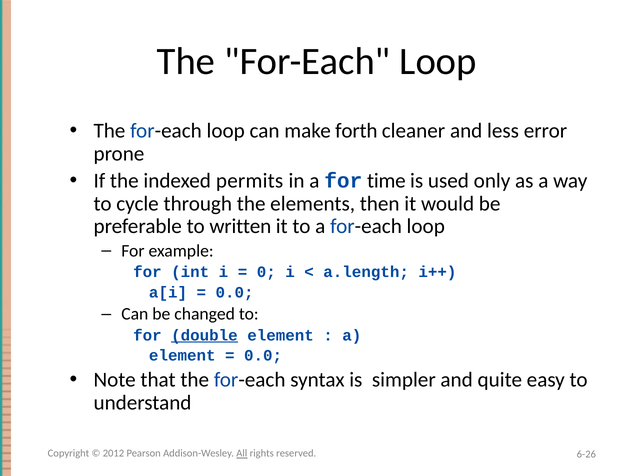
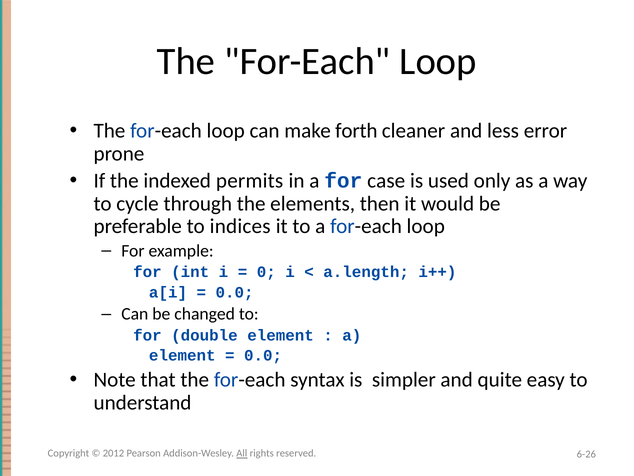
time: time -> case (386, 181)
written: written -> indices (240, 226)
double underline: present -> none (204, 335)
